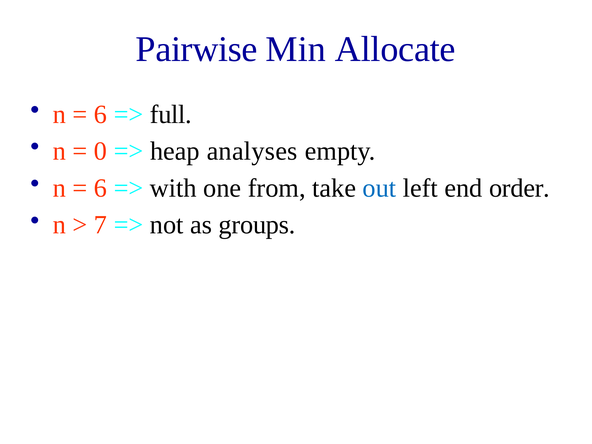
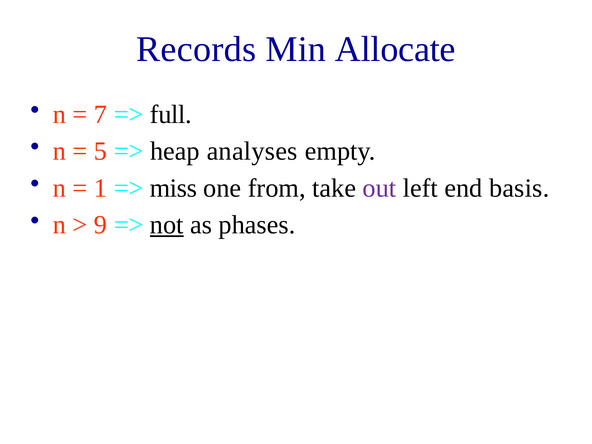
Pairwise: Pairwise -> Records (196, 49)
6: 6 -> 7 (101, 114)
0: 0 -> 5 (101, 151)
6: 6 -> 1 (101, 188)
with: with -> miss (173, 188)
out colour: blue -> purple (379, 188)
order: order -> basis (519, 188)
7: 7 -> 9 (101, 225)
not underline: none -> present (167, 225)
groups: groups -> phases (257, 225)
